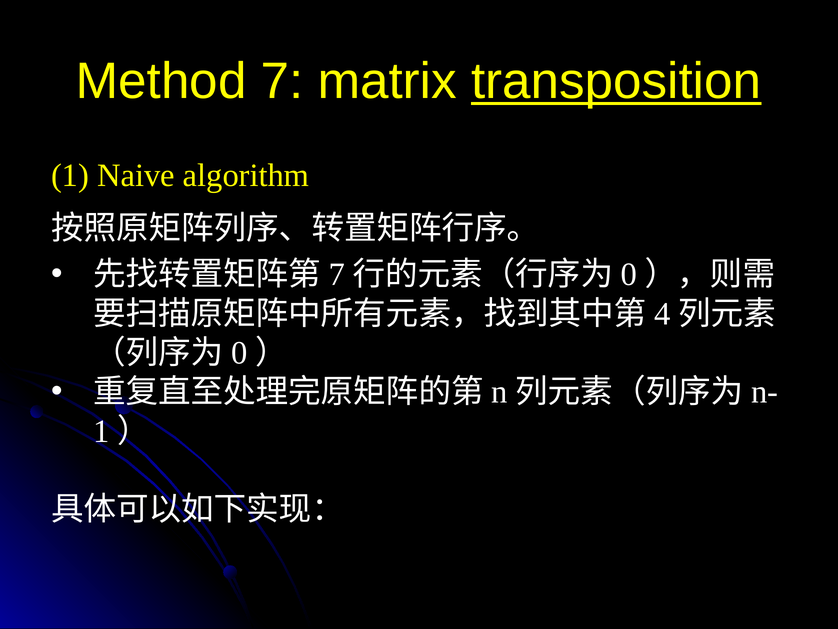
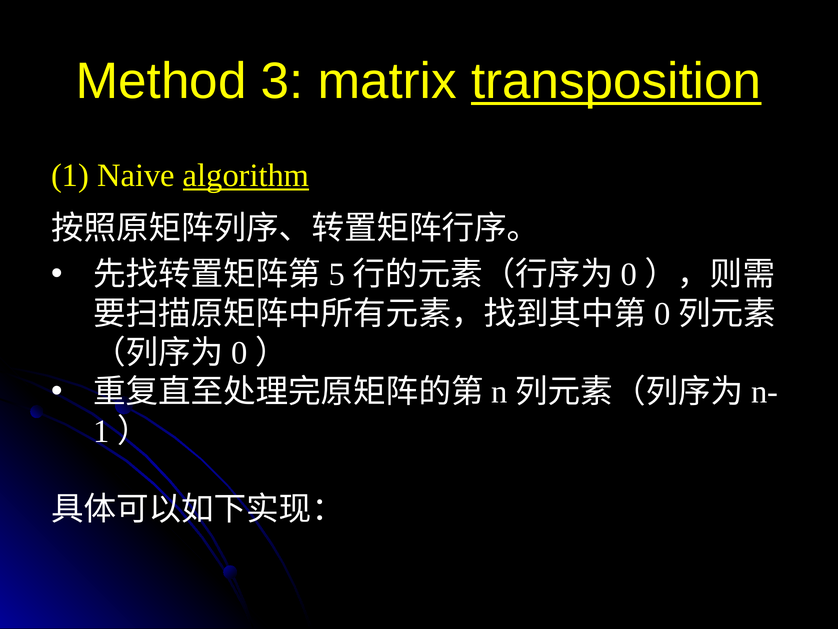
Method 7: 7 -> 3 (282, 81)
algorithm underline: none -> present (246, 175)
7: 7 -> 5 (337, 274)
4: 4 -> 0 (662, 314)
